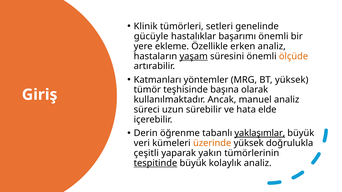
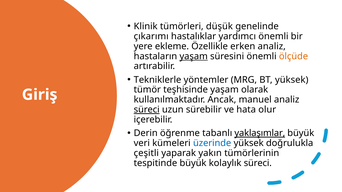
setleri: setleri -> düşük (219, 26)
gücüyle: gücüyle -> çıkarımı (151, 36)
başarımı: başarımı -> yardımcı (237, 36)
Katmanları: Katmanları -> Tekniklerle (157, 80)
teşhisinde başına: başına -> yaşam (224, 90)
süreci underline: none -> present (147, 110)
elde: elde -> olur (267, 110)
üzerinde colour: orange -> blue (212, 143)
tespitinde underline: present -> none (155, 163)
kolaylık analiz: analiz -> süreci (258, 163)
